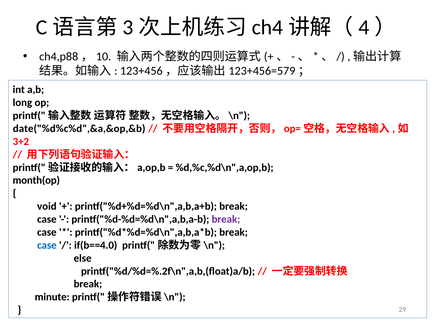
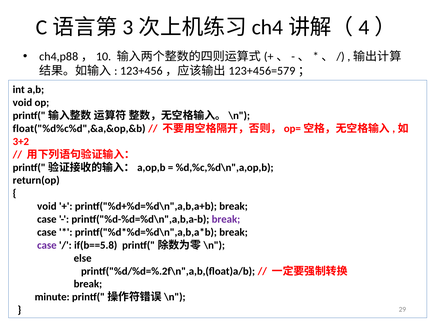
long: long -> void (22, 103)
date("%d%c%d",&a,&op,&b: date("%d%c%d",&a,&op,&b -> float("%d%c%d",&a,&op,&b (79, 129)
month(op: month(op -> return(op (36, 180)
case colour: blue -> purple (47, 245)
if(b==4.0: if(b==4.0 -> if(b==5.8 (96, 245)
